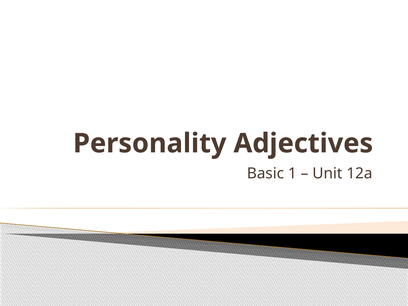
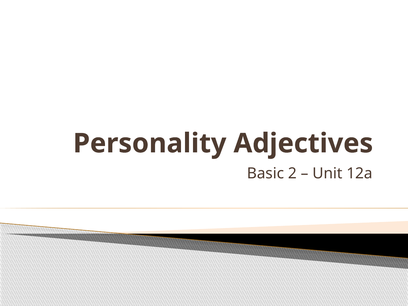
1: 1 -> 2 (292, 173)
